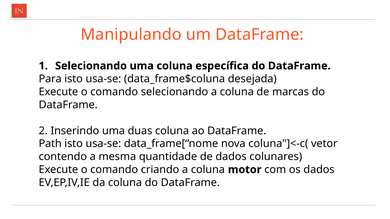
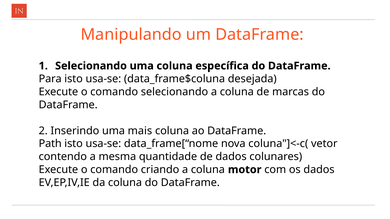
duas: duas -> mais (140, 131)
